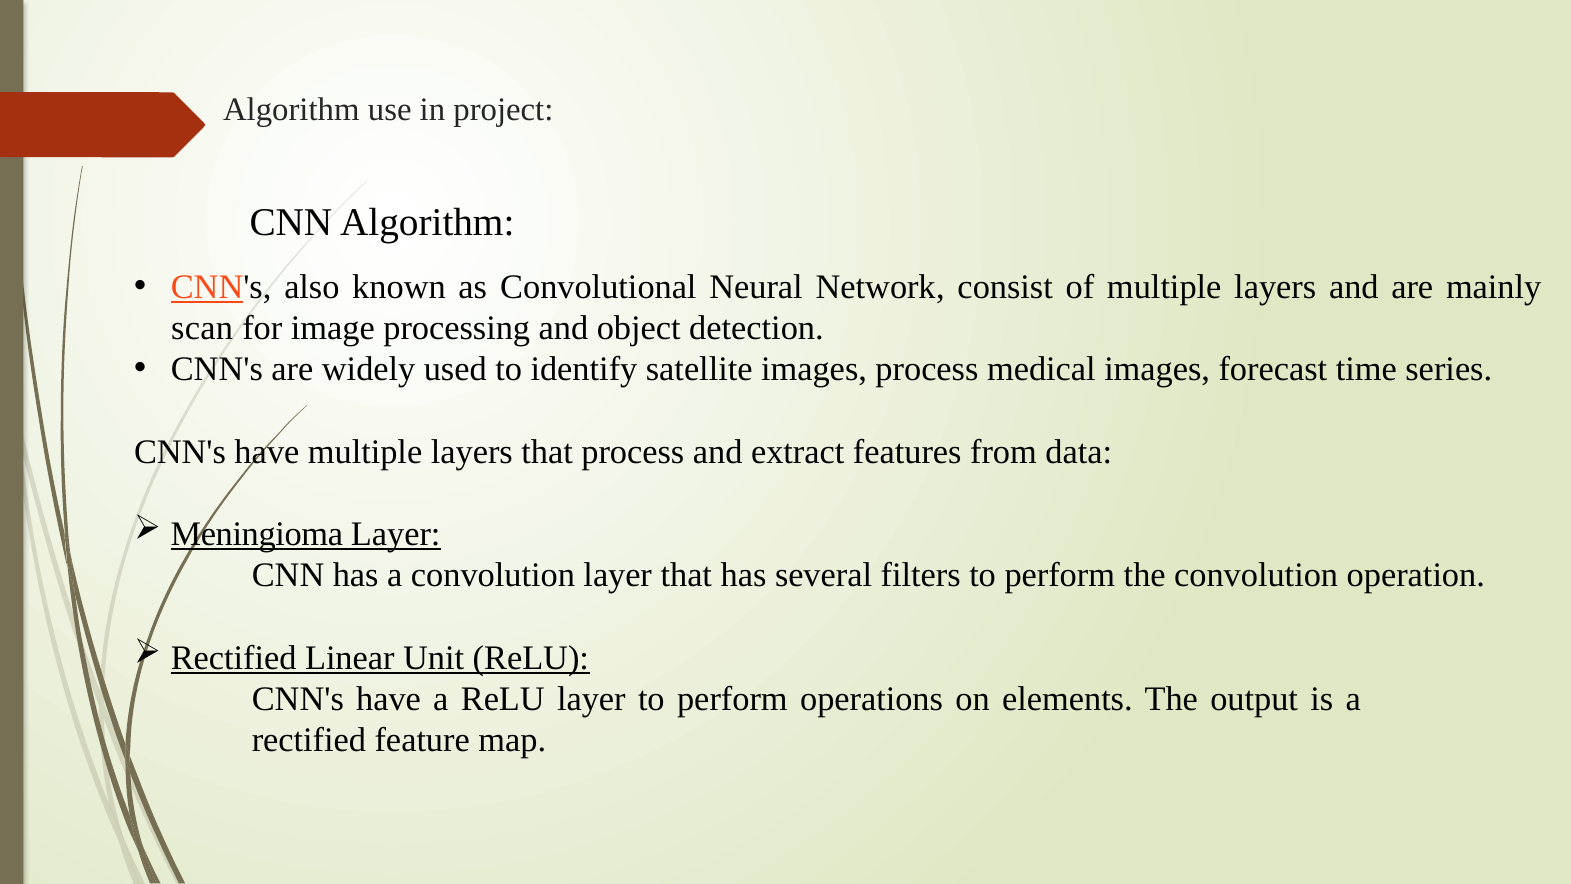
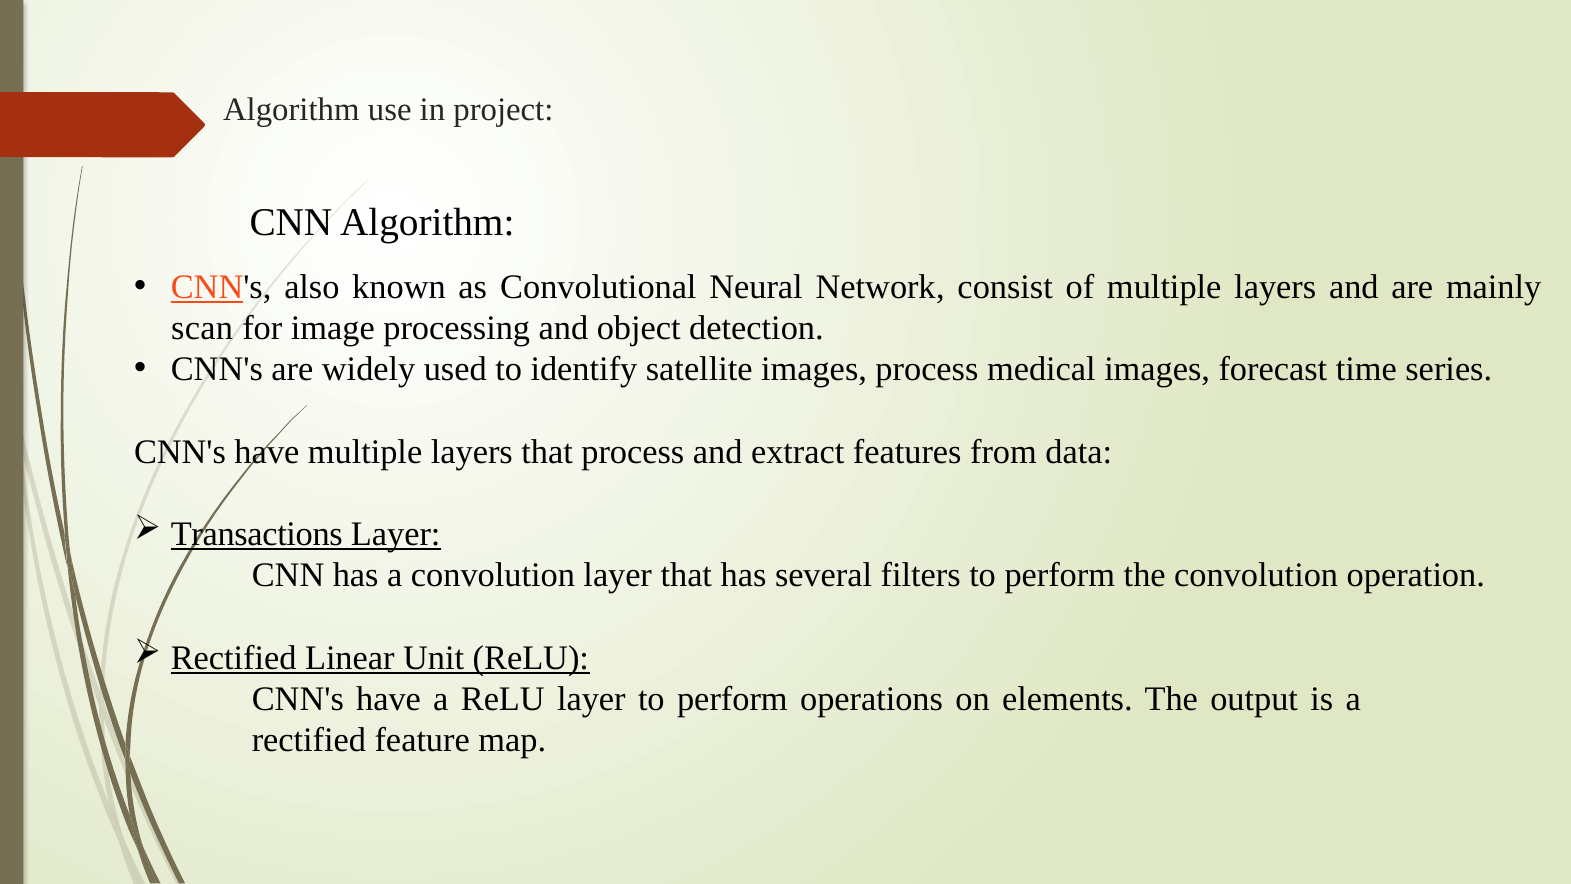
Meningioma: Meningioma -> Transactions (257, 534)
